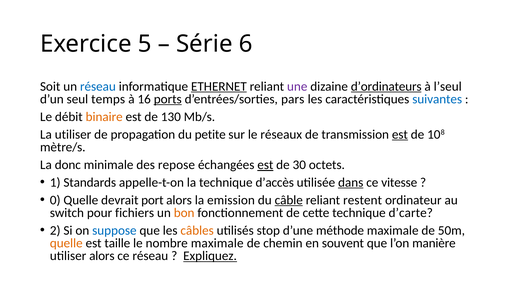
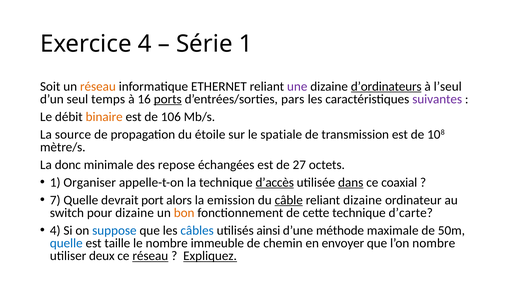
Exercice 5: 5 -> 4 (145, 44)
Série 6: 6 -> 1 (246, 44)
réseau colour: blue -> orange (98, 86)
ETHERNET underline: present -> none (219, 86)
suivantes colour: blue -> purple (437, 99)
130: 130 -> 106 (171, 117)
La utiliser: utiliser -> source (73, 135)
petite: petite -> étoile (210, 135)
réseaux: réseaux -> spatiale (281, 135)
est underline: present -> none (400, 135)
est underline: present -> none (265, 165)
30: 30 -> 27 (299, 165)
Standards: Standards -> Organiser (90, 183)
d’accès underline: none -> present (275, 183)
vitesse: vitesse -> coaxial (399, 183)
0: 0 -> 7 (55, 200)
reliant restent: restent -> dizaine (363, 200)
pour fichiers: fichiers -> dizaine (135, 213)
2: 2 -> 4 (55, 231)
câbles colour: orange -> blue (197, 231)
stop: stop -> ainsi (268, 231)
quelle colour: orange -> blue (66, 244)
nombre maximale: maximale -> immeuble (217, 244)
souvent: souvent -> envoyer (343, 244)
l’on manière: manière -> nombre (434, 244)
utiliser alors: alors -> deux (102, 256)
réseau underline: none -> present (150, 256)
